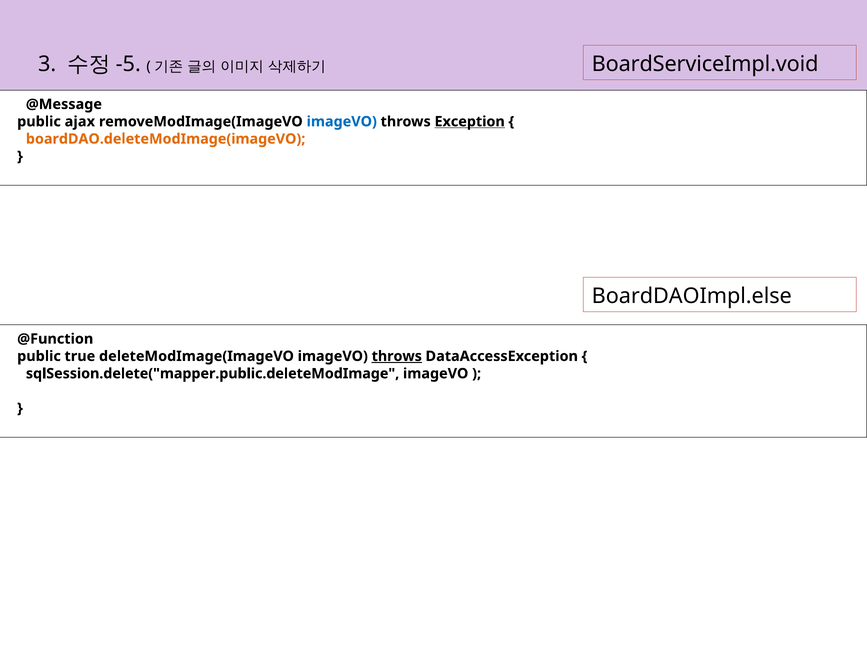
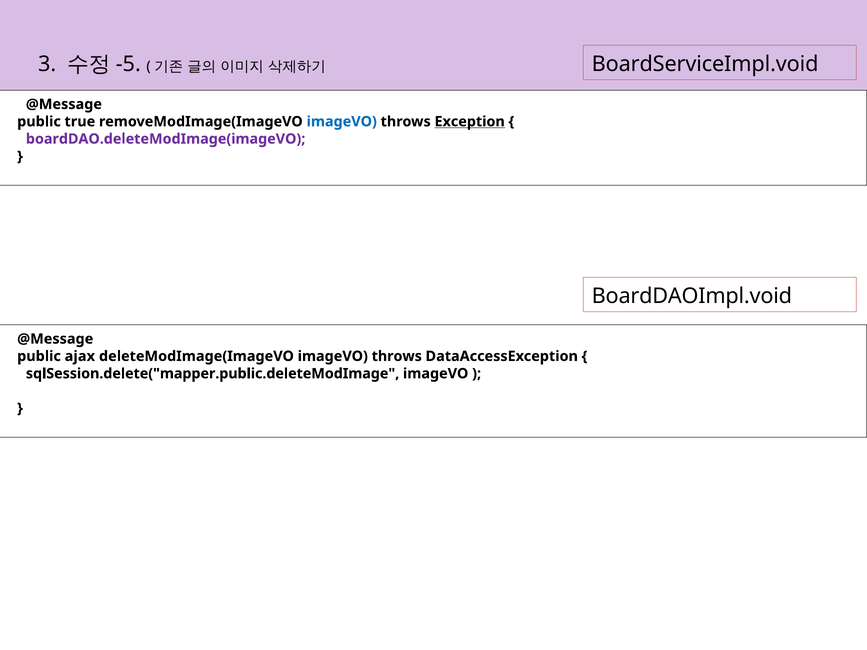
ajax: ajax -> true (80, 122)
boardDAO.deleteModImage(imageVO colour: orange -> purple (166, 139)
BoardDAOImpl.else: BoardDAOImpl.else -> BoardDAOImpl.void (692, 296)
@Function: @Function -> @Message (55, 339)
true: true -> ajax (80, 356)
throws underline: present -> none (397, 356)
